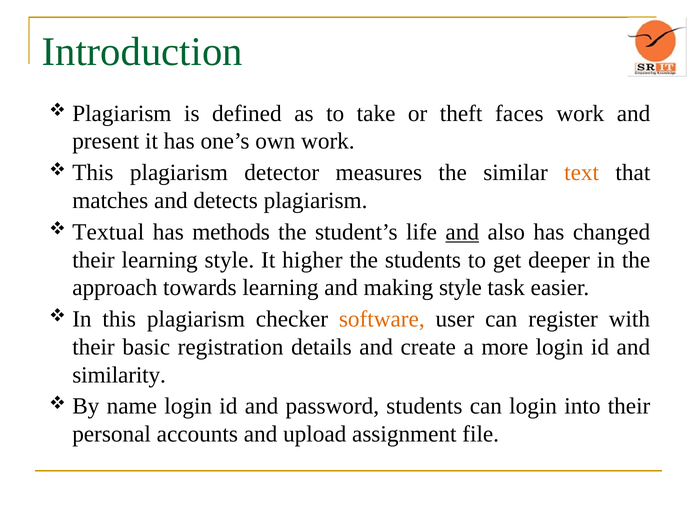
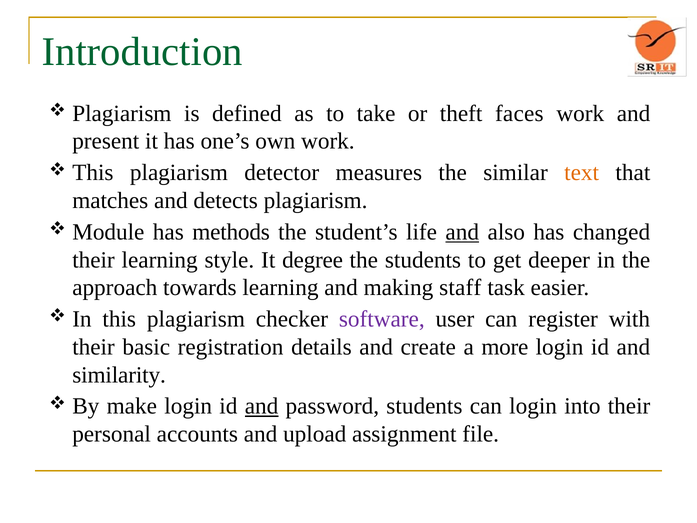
Textual: Textual -> Module (108, 232)
higher: higher -> degree (313, 260)
making style: style -> staff (460, 288)
software colour: orange -> purple (382, 319)
name: name -> make (132, 406)
and underline: none -> present (262, 406)
